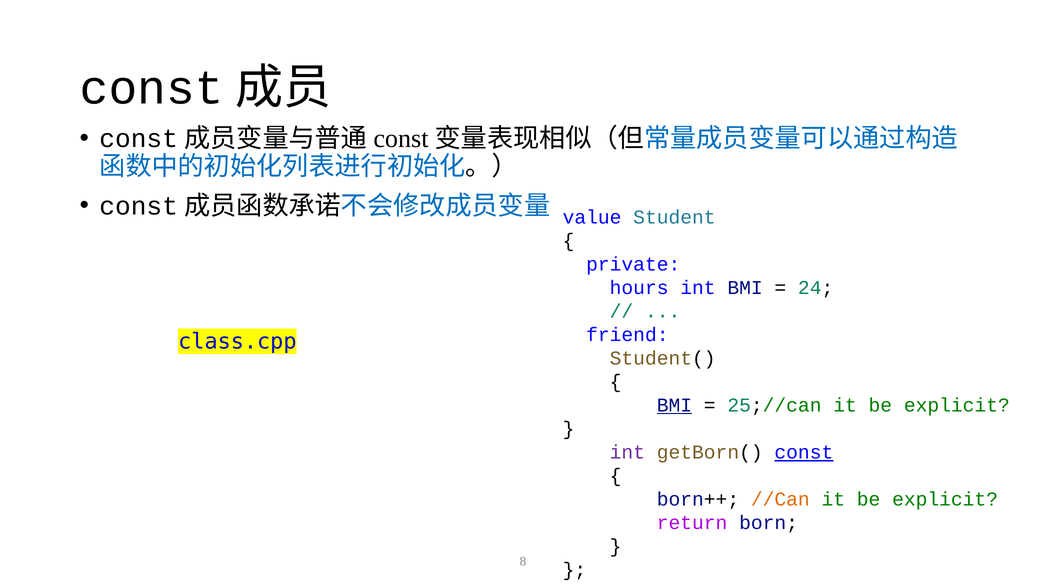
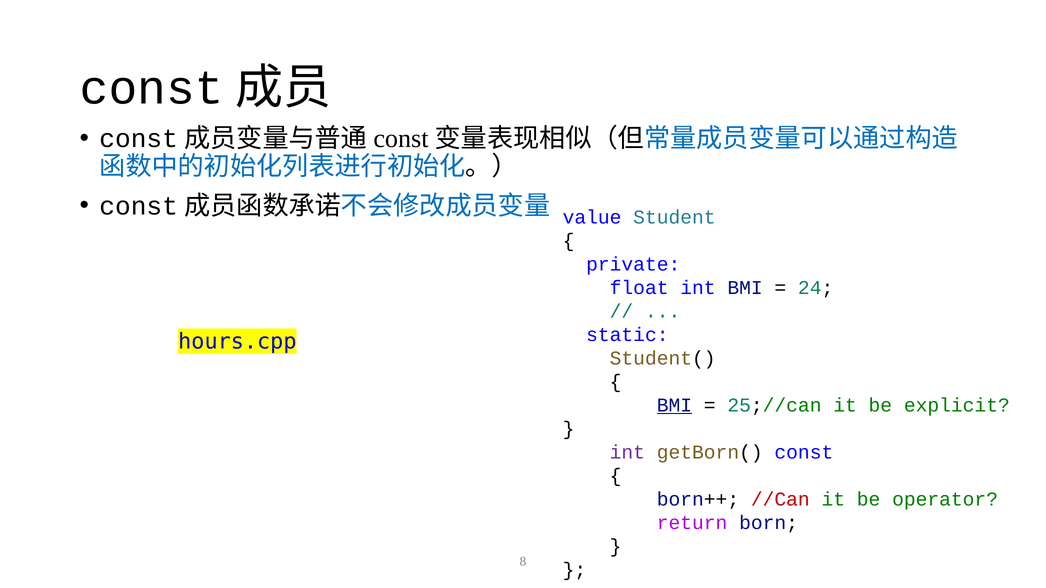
hours: hours -> float (639, 288)
friend: friend -> static (627, 335)
class.cpp: class.cpp -> hours.cpp (237, 342)
const underline: present -> none (804, 453)
//Can colour: orange -> red (780, 500)
explicit: explicit -> operator (945, 500)
